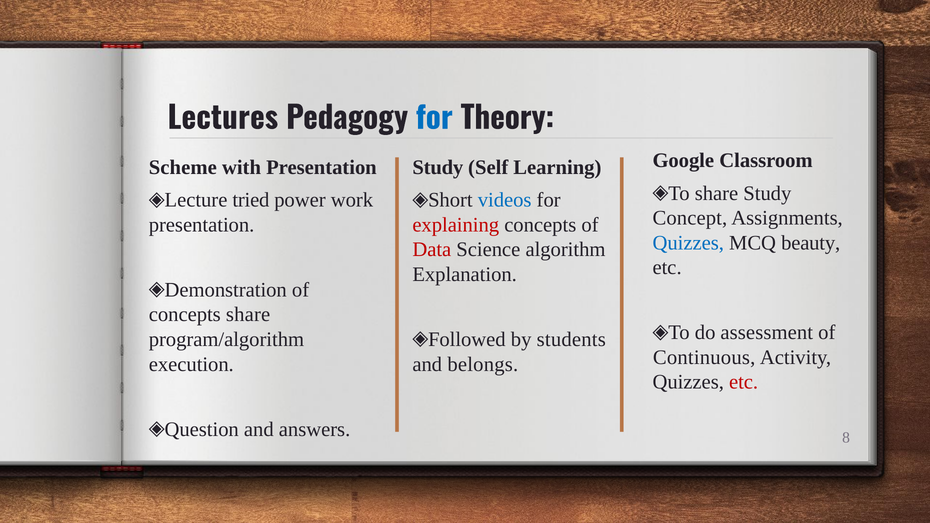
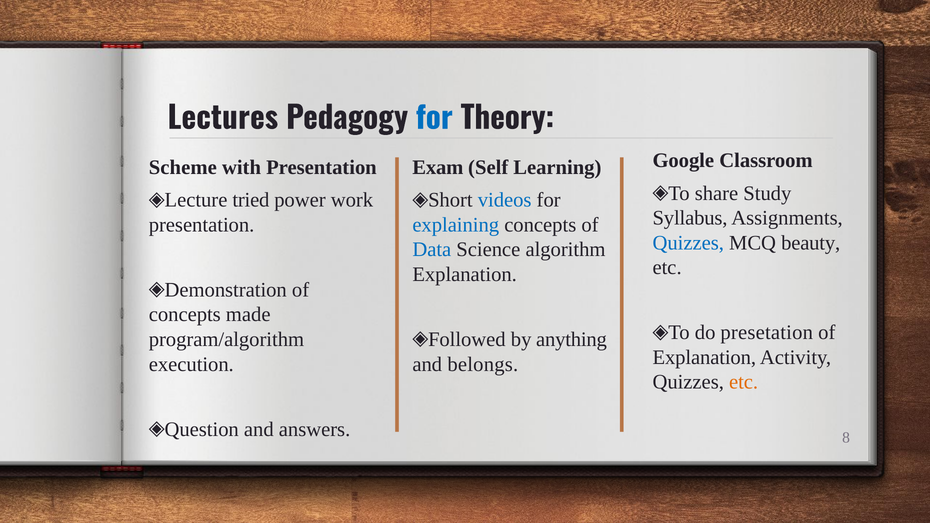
Study: Study -> Exam (438, 168)
Concept: Concept -> Syllabus (690, 218)
explaining colour: red -> blue (456, 225)
Data colour: red -> blue (432, 250)
concepts share: share -> made (248, 315)
assessment: assessment -> presetation (767, 333)
students: students -> anything (571, 340)
Continuous: Continuous -> Explanation (704, 357)
etc colour: red -> orange (744, 382)
